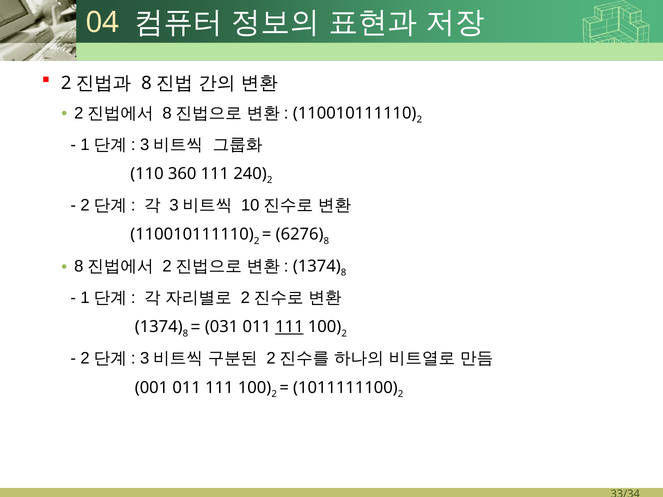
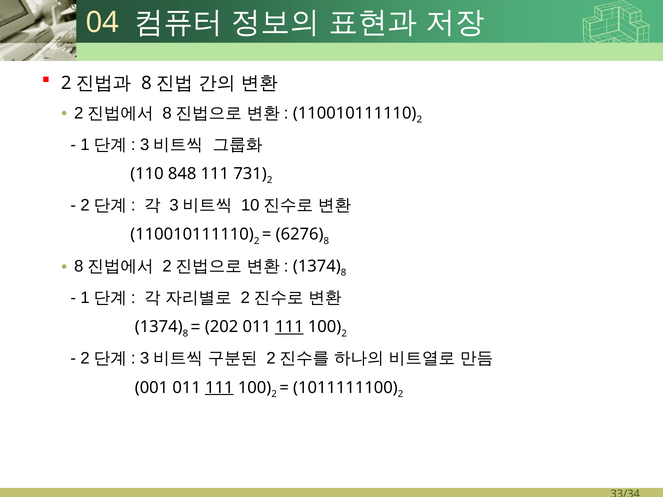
360: 360 -> 848 (182, 174)
240: 240 -> 731 (250, 174)
031: 031 -> 202 (222, 327)
111 underline: none -> present (219, 388)
